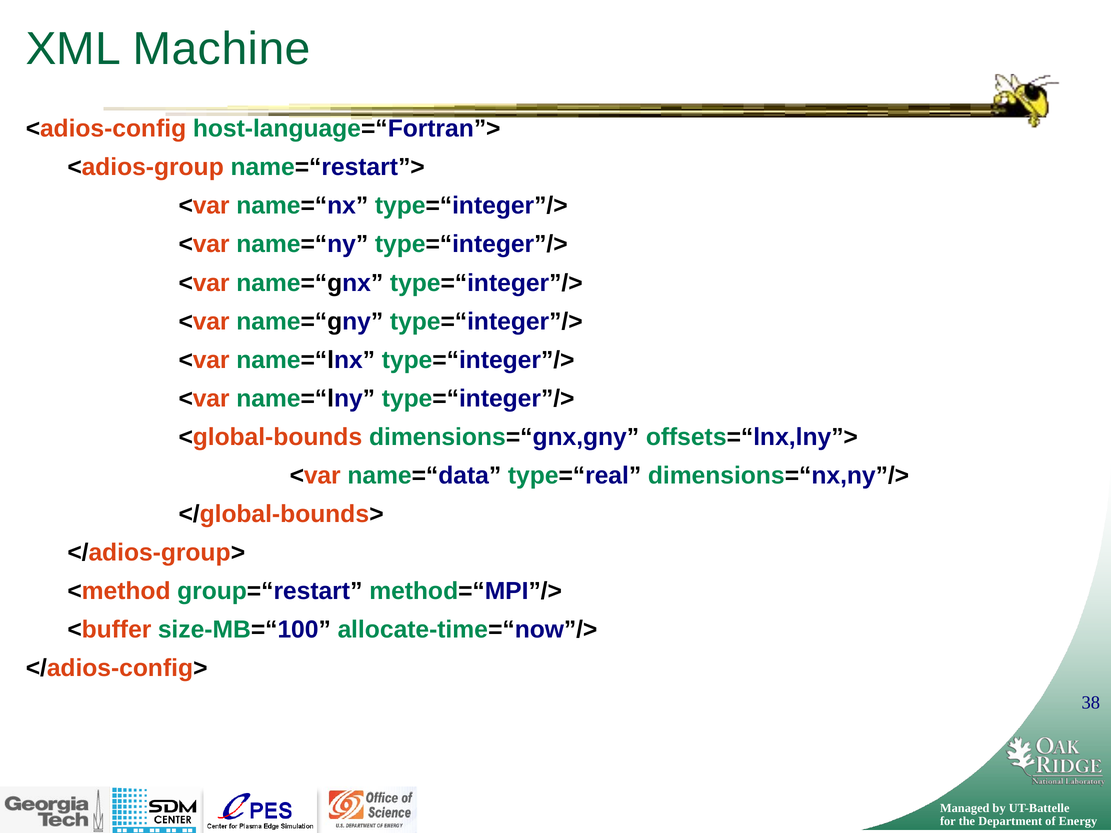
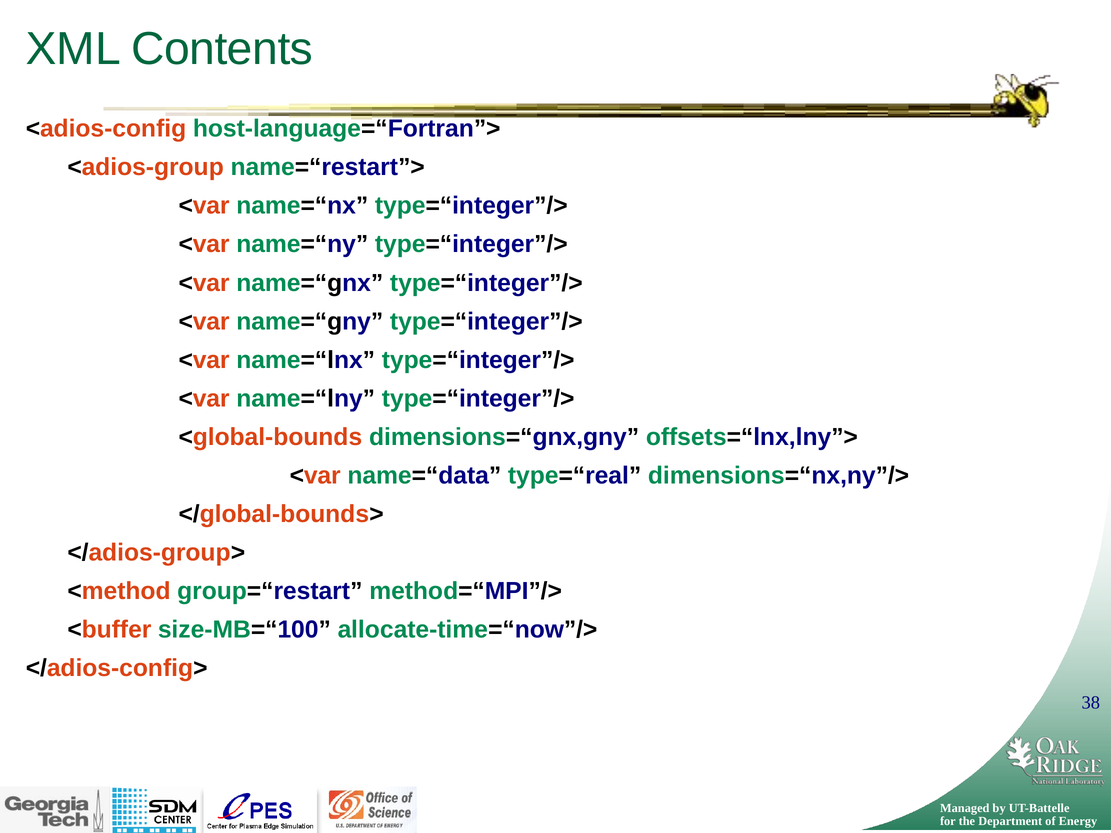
Machine: Machine -> Contents (222, 49)
